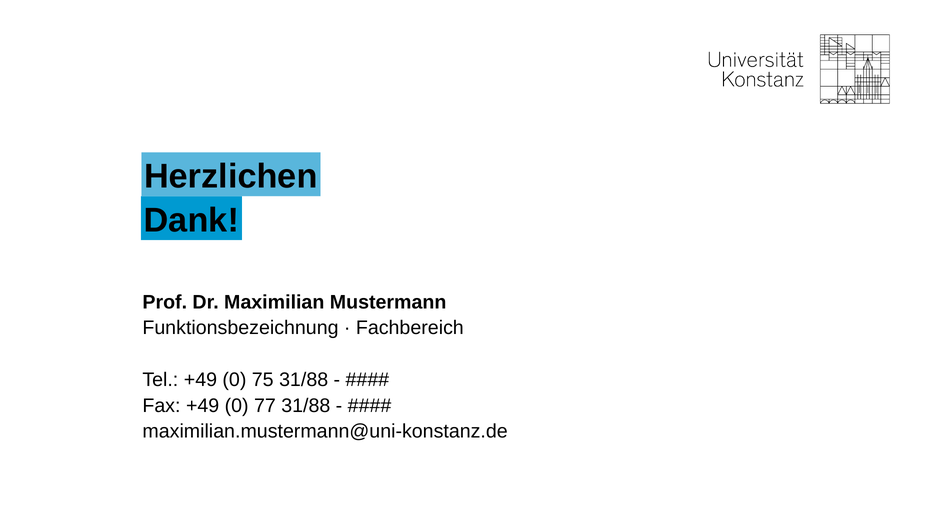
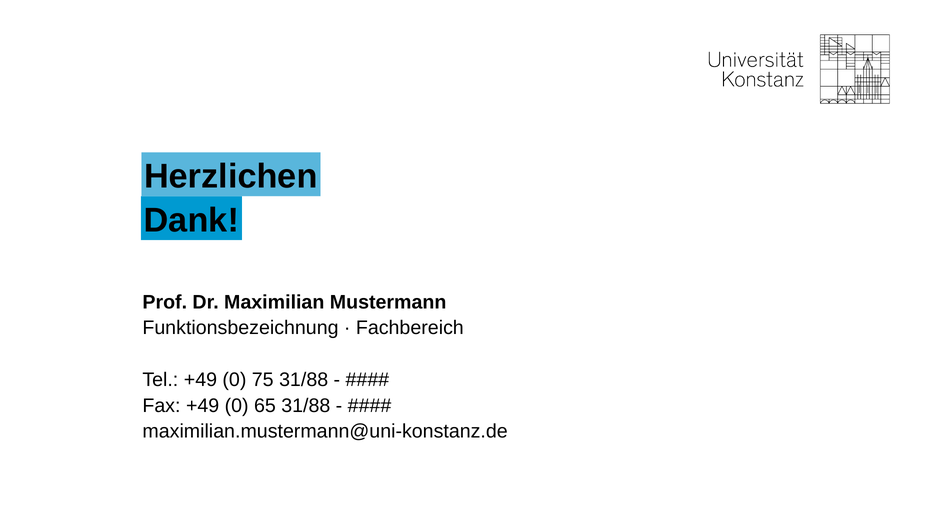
77: 77 -> 65 (265, 405)
